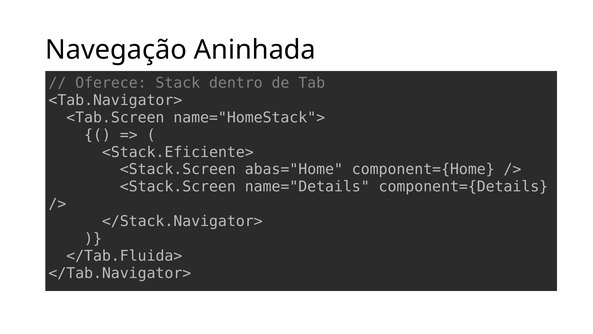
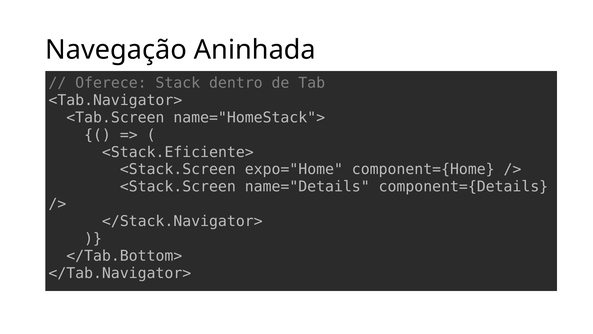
abas="Home: abas="Home -> expo="Home (294, 169)
</Tab.Fluida>: </Tab.Fluida> -> </Tab.Bottom> (124, 256)
